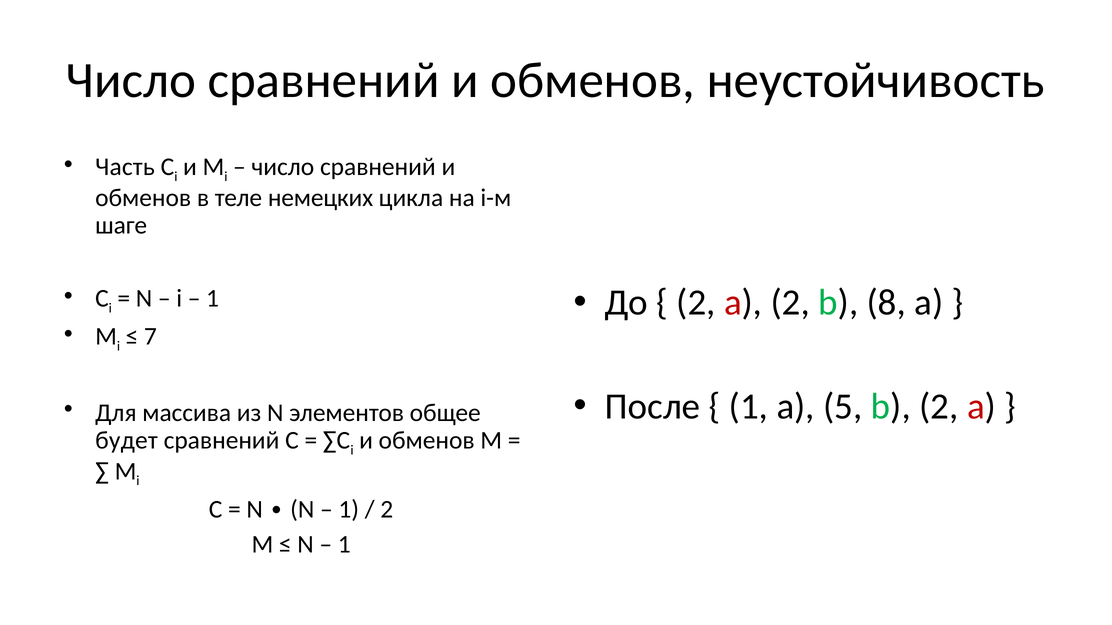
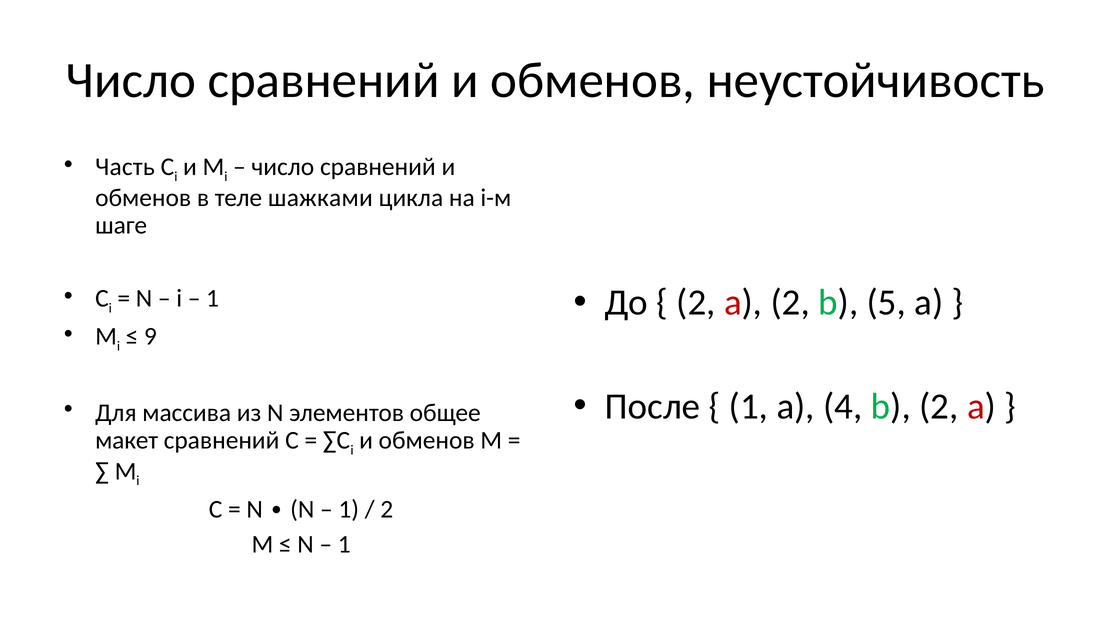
немецких: немецких -> шажками (320, 198)
8: 8 -> 5 (886, 303)
7: 7 -> 9 (150, 337)
5: 5 -> 4 (843, 407)
будет: будет -> макет (127, 441)
